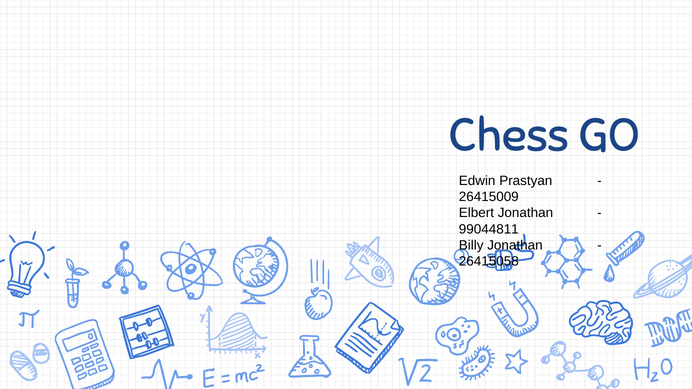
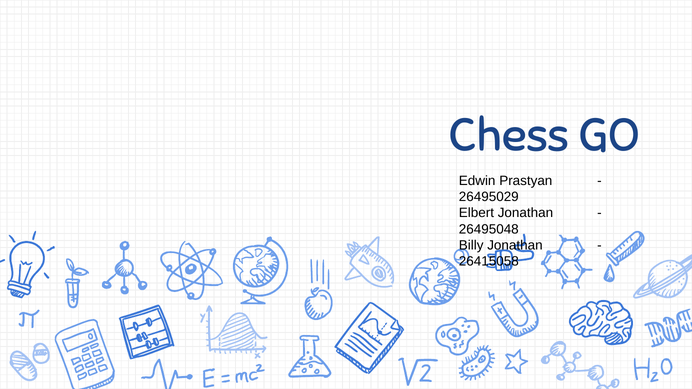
26415009: 26415009 -> 26495029 (489, 197)
99044811: 99044811 -> 26495048 (489, 229)
